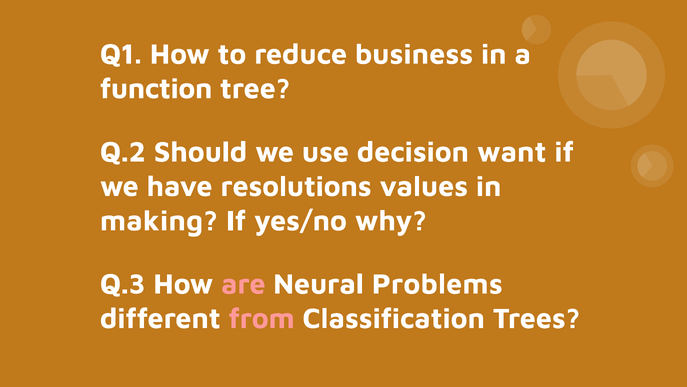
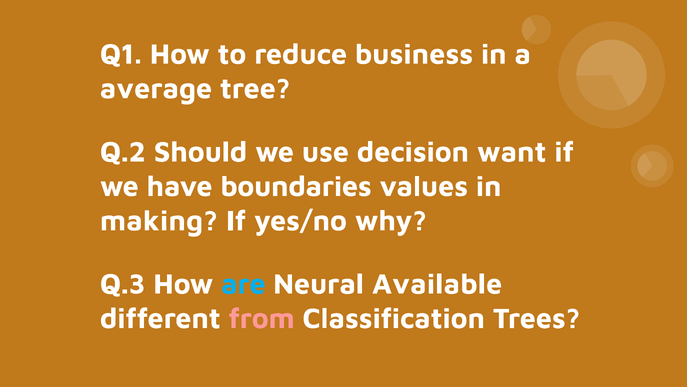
function: function -> average (156, 89)
resolutions: resolutions -> boundaries (296, 186)
are colour: pink -> light blue (243, 284)
Problems: Problems -> Available (437, 284)
